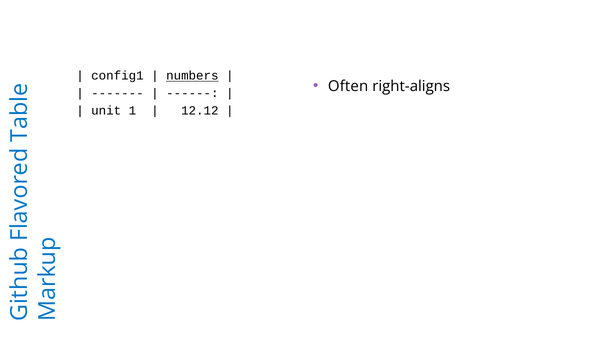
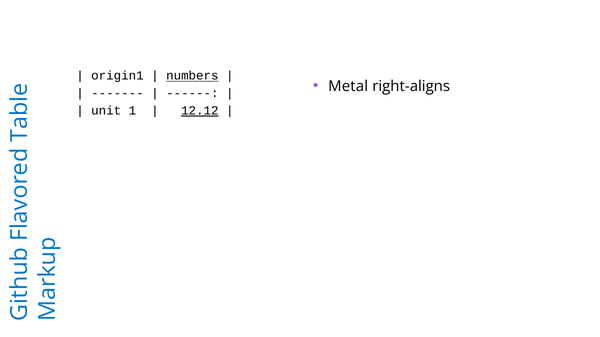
config1: config1 -> origin1 (117, 76)
Often: Often -> Metal (348, 86)
12.12 underline: none -> present (200, 111)
